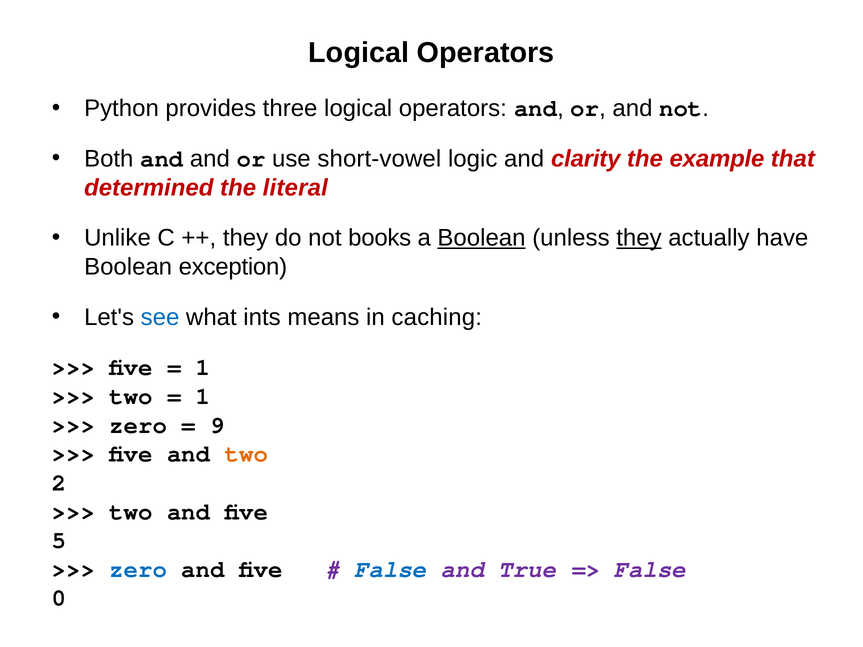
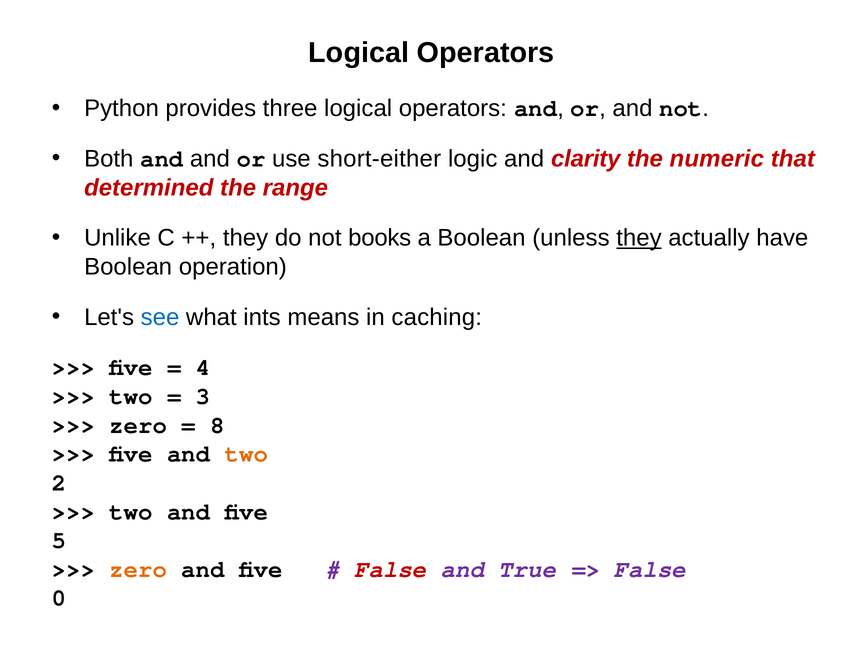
short-vowel: short-vowel -> short-either (379, 159)
example: example -> numeric (717, 159)
literal: literal -> range (295, 188)
Boolean underline: present -> none (482, 238)
exception: exception -> operation (233, 267)
1: 1 -> 4 (203, 368)
1: 1 -> 3 (203, 397)
9: 9 -> 8 (218, 425)
zero colour: blue -> orange (138, 569)
False colour: blue -> red (390, 569)
